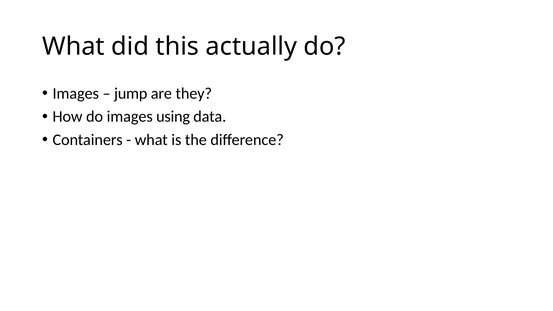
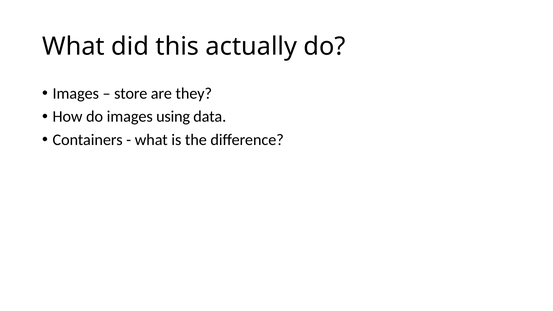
jump: jump -> store (131, 93)
